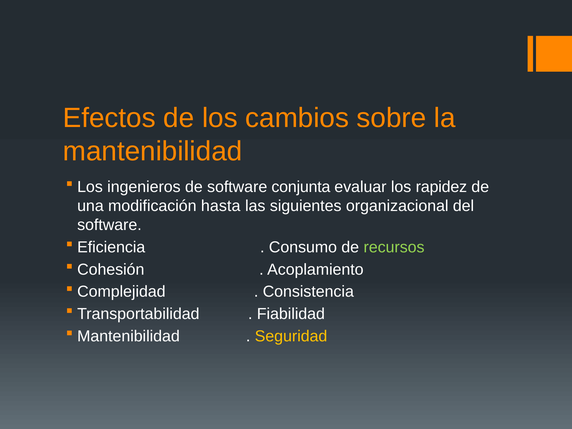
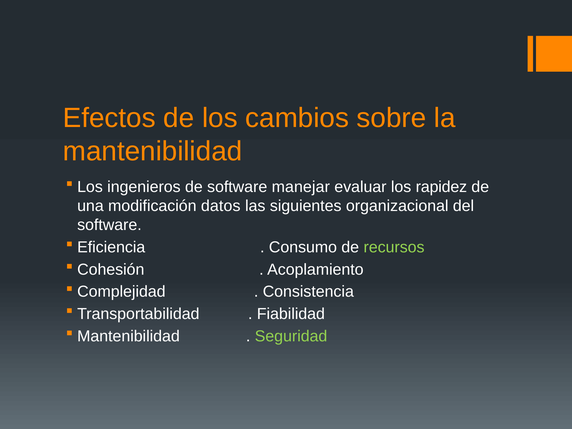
conjunta: conjunta -> manejar (301, 187)
hasta: hasta -> datos (221, 206)
Seguridad colour: yellow -> light green (291, 336)
